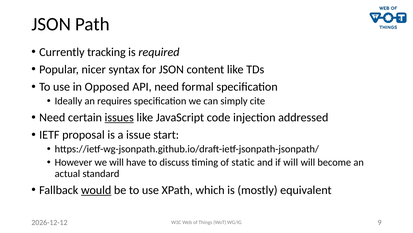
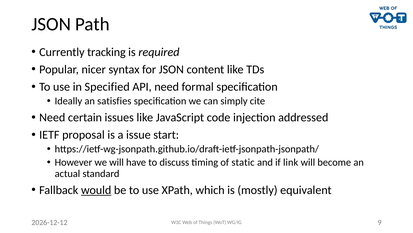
Opposed: Opposed -> Specified (107, 87)
requires: requires -> satisfies (114, 101)
issues underline: present -> none (119, 117)
if will: will -> link (291, 162)
